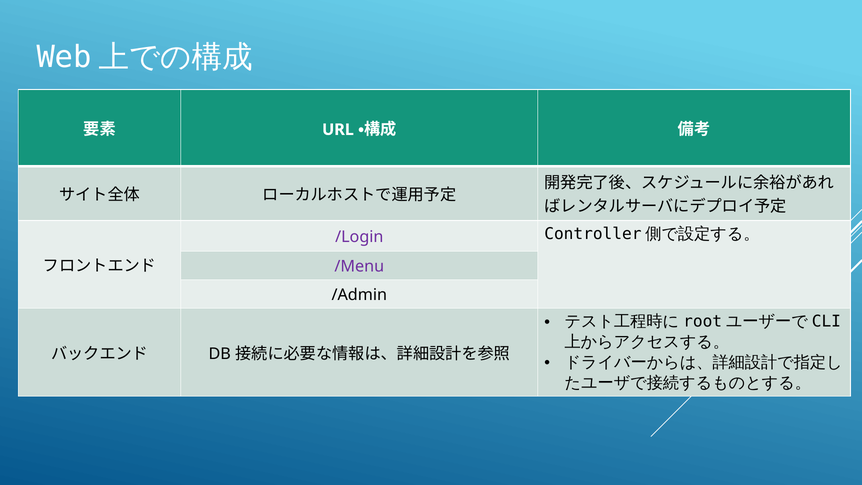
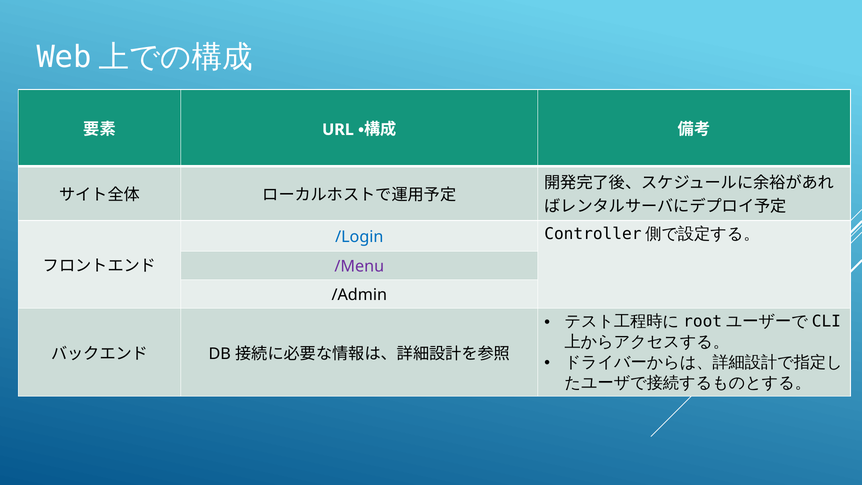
/Login colour: purple -> blue (359, 237)
